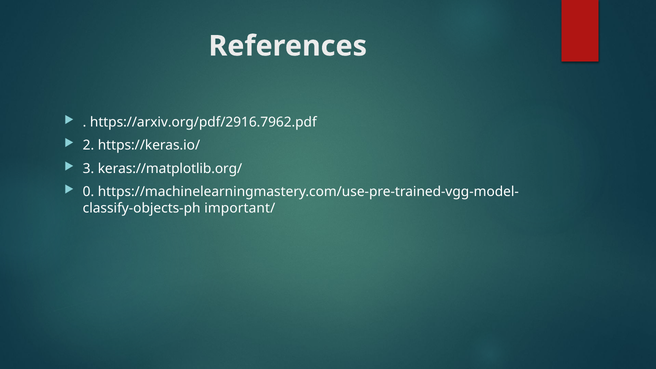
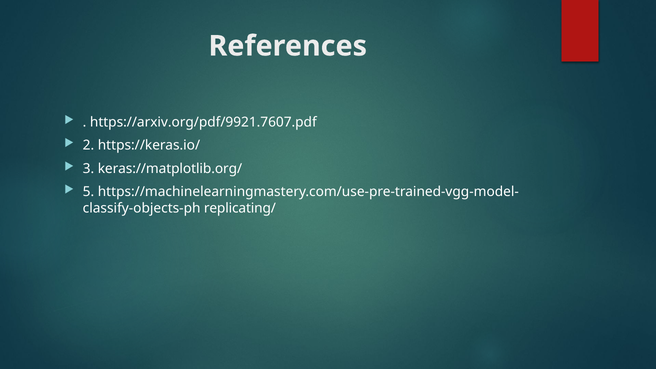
https://arxiv.org/pdf/2916.7962.pdf: https://arxiv.org/pdf/2916.7962.pdf -> https://arxiv.org/pdf/9921.7607.pdf (203, 122)
0: 0 -> 5 (88, 192)
important/: important/ -> replicating/ (240, 208)
